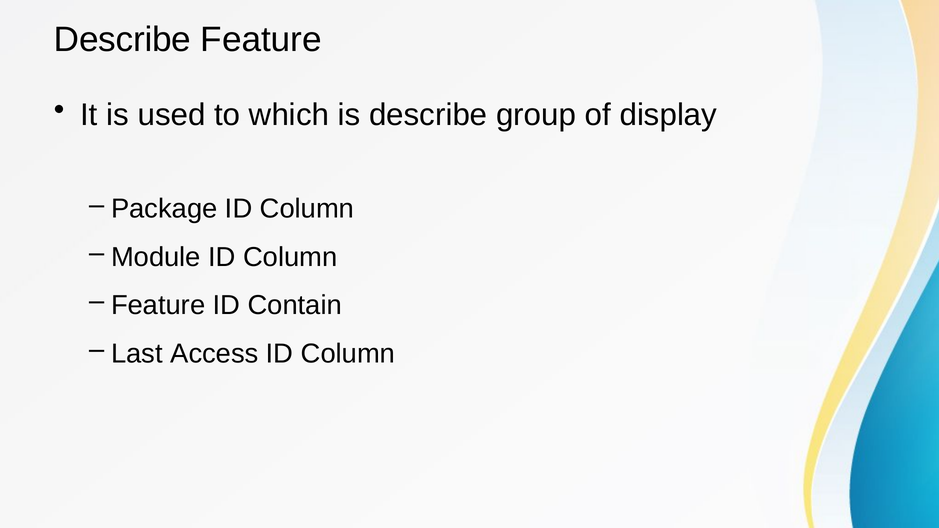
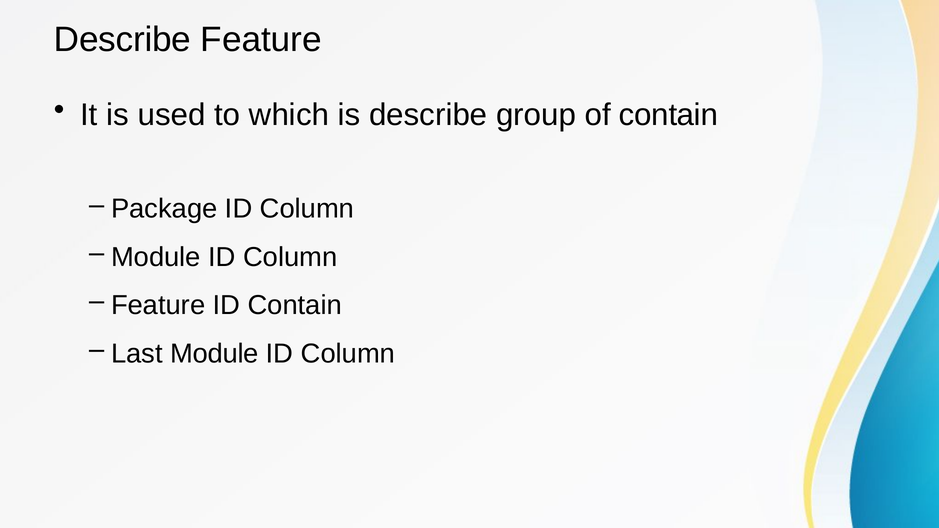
of display: display -> contain (668, 115)
Last Access: Access -> Module (214, 354)
